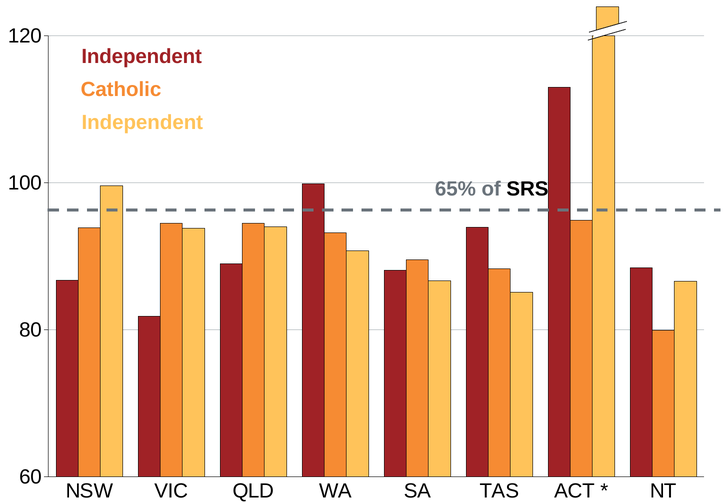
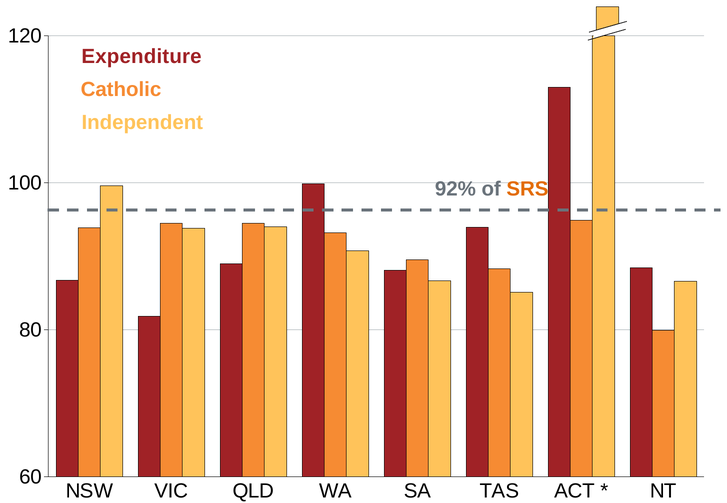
Independent: Independent -> Expenditure (142, 57)
65%: 65% -> 92% (455, 189)
SRS colour: black -> orange (527, 189)
